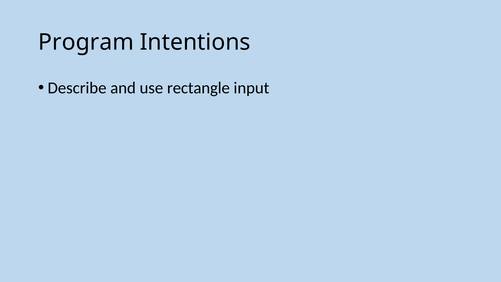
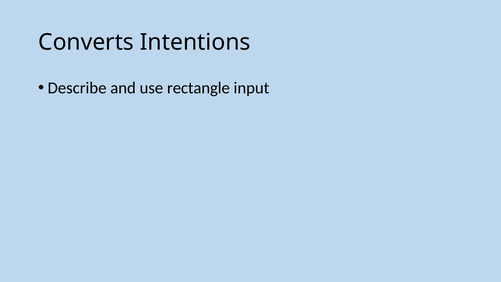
Program: Program -> Converts (86, 42)
